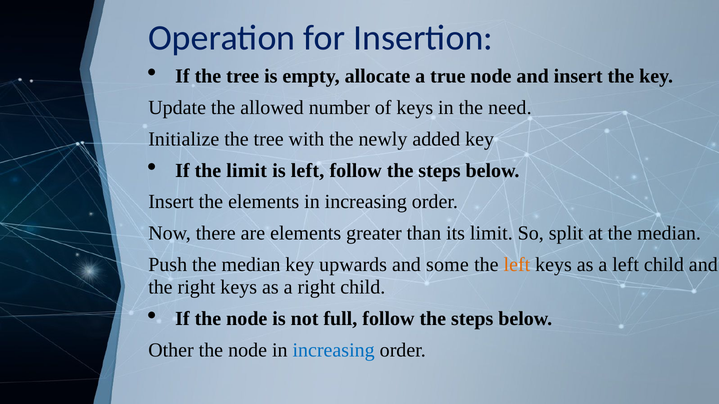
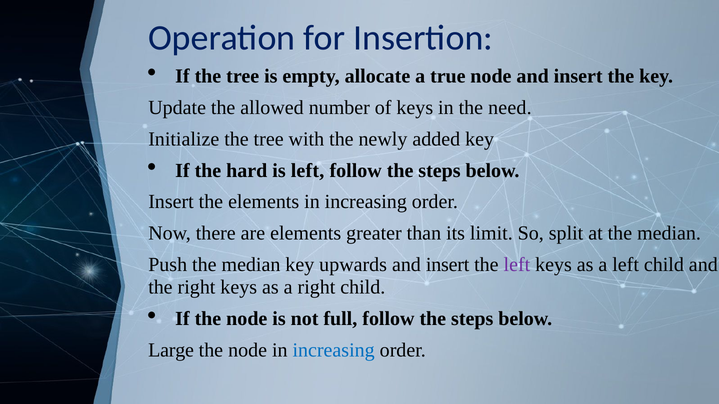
the limit: limit -> hard (247, 171)
upwards and some: some -> insert (448, 265)
left colour: orange -> purple (517, 265)
Other: Other -> Large (171, 350)
